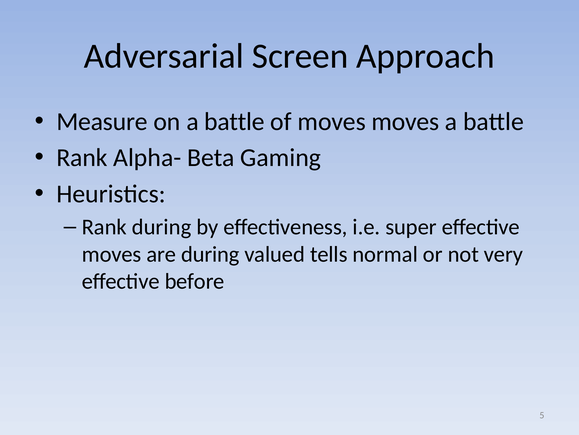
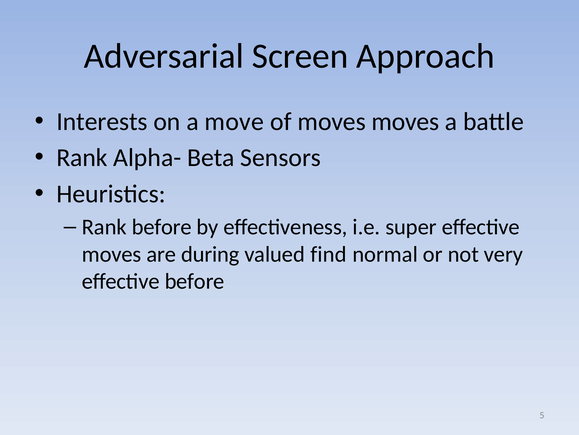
Measure: Measure -> Interests (102, 121)
on a battle: battle -> move (234, 121)
Gaming: Gaming -> Sensors (281, 158)
Rank during: during -> before (162, 227)
tells: tells -> find (329, 254)
